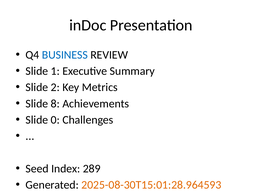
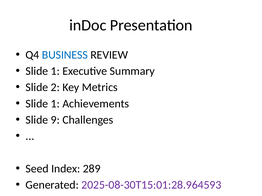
8: 8 -> 1 (55, 104)
0: 0 -> 9 (55, 120)
2025-08-30T15:01:28.964593 colour: orange -> purple (151, 185)
